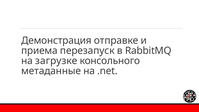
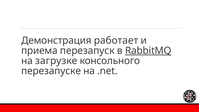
отправке: отправке -> работает (116, 40)
RabbitMQ underline: none -> present (148, 51)
метаданные: метаданные -> перезапуске (51, 71)
